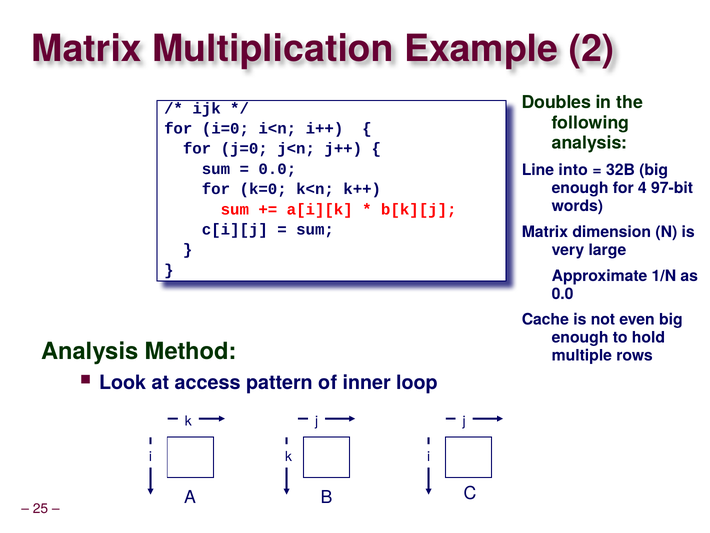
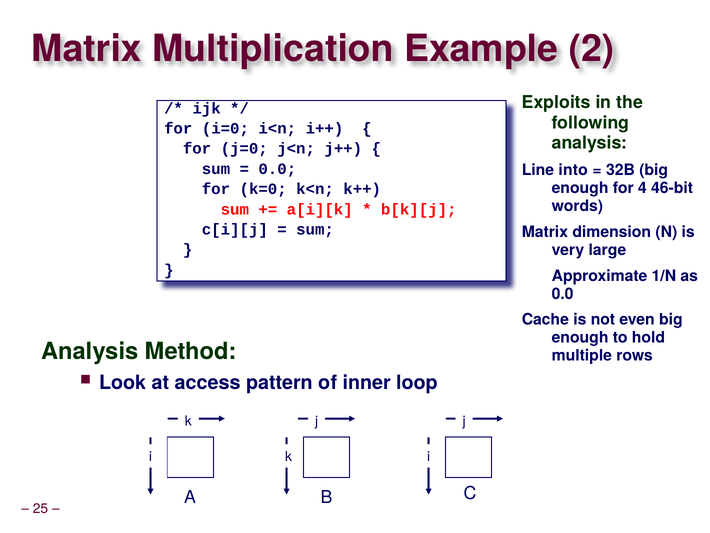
Doubles: Doubles -> Exploits (556, 103)
97-bit: 97-bit -> 46-bit (672, 188)
